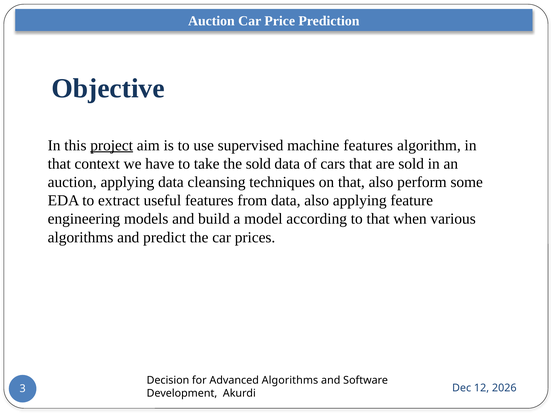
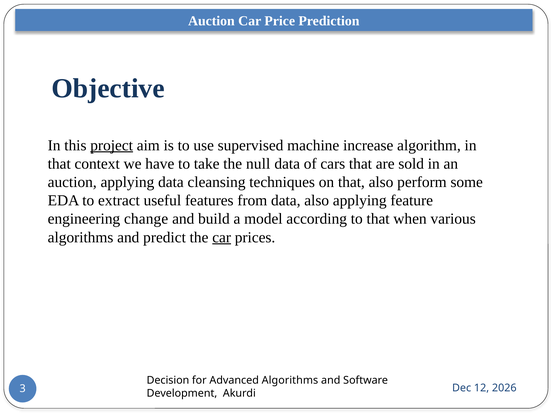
machine features: features -> increase (368, 145)
the sold: sold -> null (258, 164)
models: models -> change (146, 219)
car underline: none -> present (222, 237)
